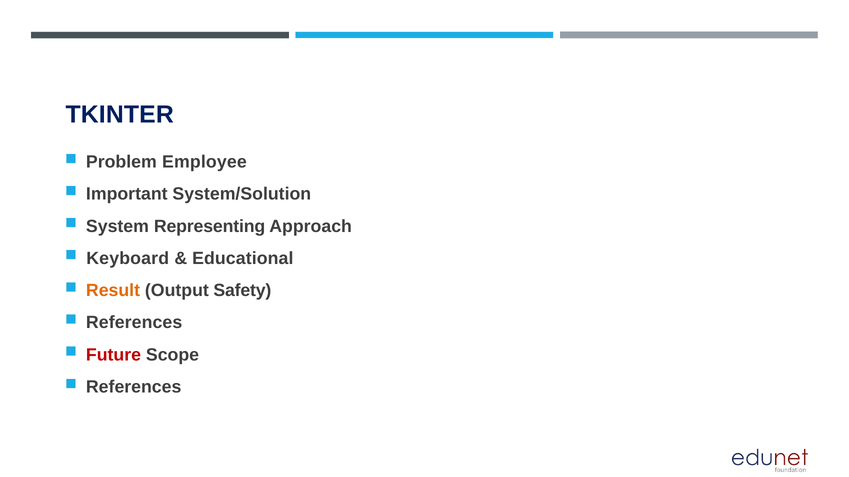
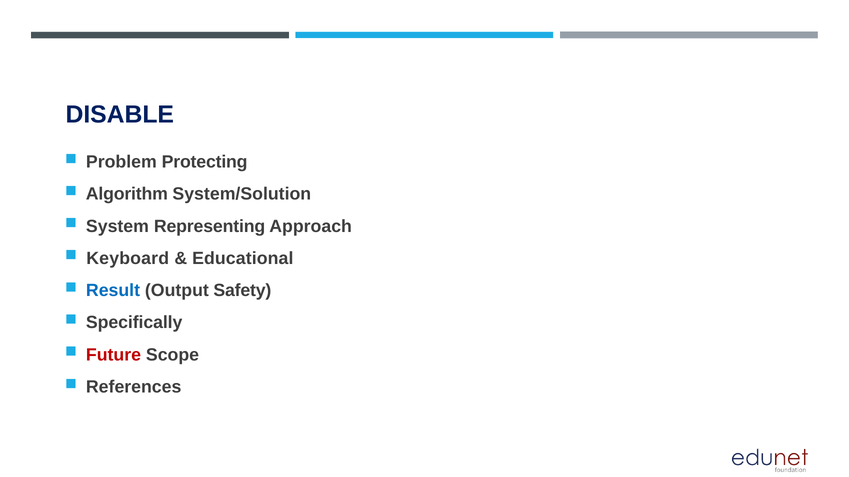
TKINTER: TKINTER -> DISABLE (120, 115)
Employee: Employee -> Protecting (205, 162)
Important: Important -> Algorithm (127, 194)
Result colour: orange -> blue (113, 291)
References: References -> Specifically (134, 323)
